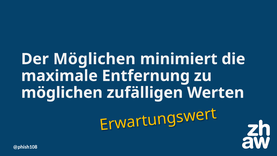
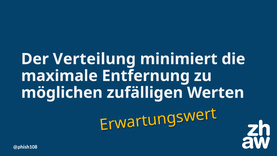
Der Möglichen: Möglichen -> Verteilung (94, 59)
